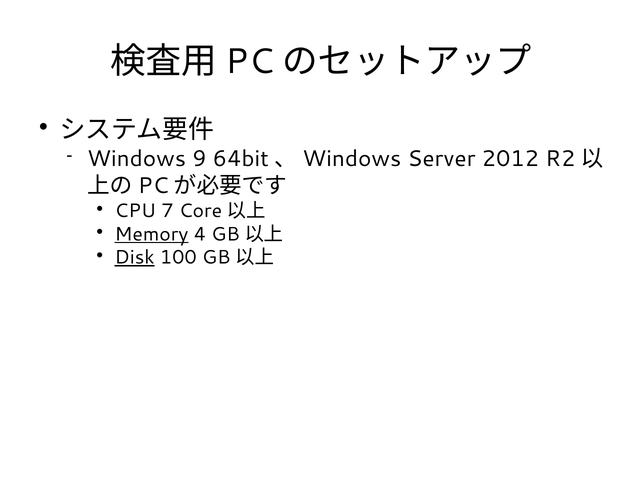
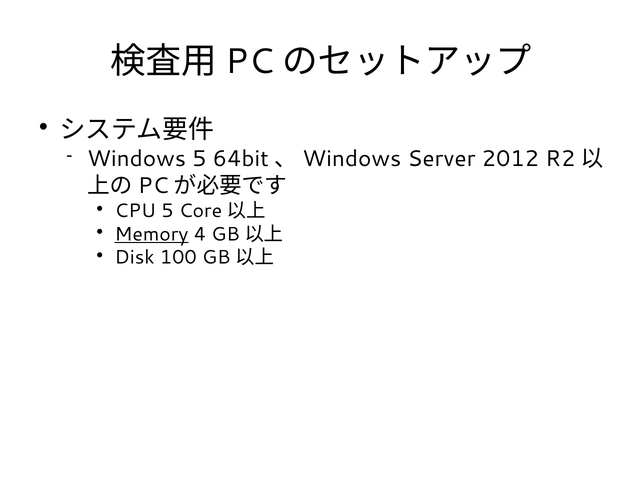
Windows 9: 9 -> 5 (199, 159)
CPU 7: 7 -> 5 (167, 211)
Disk underline: present -> none (135, 258)
